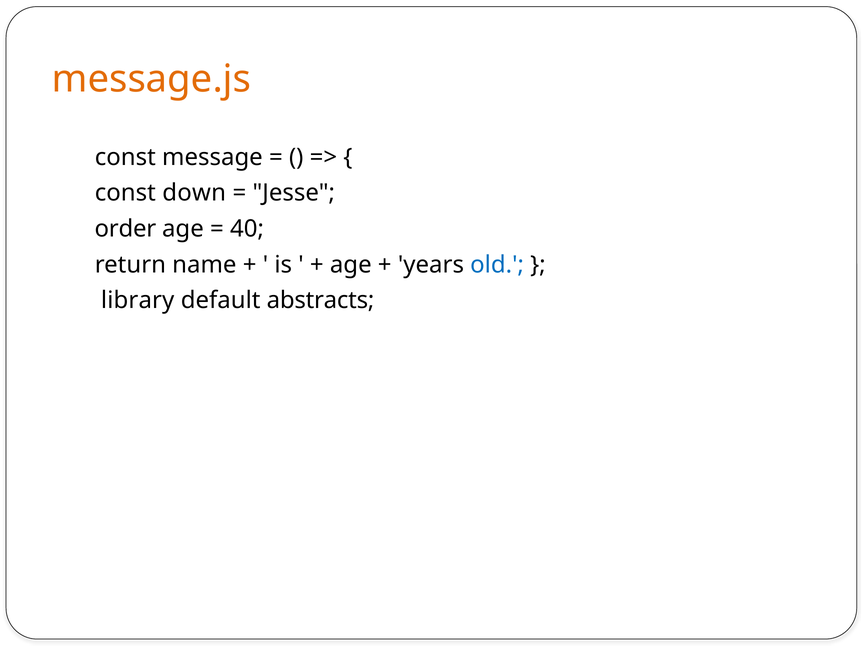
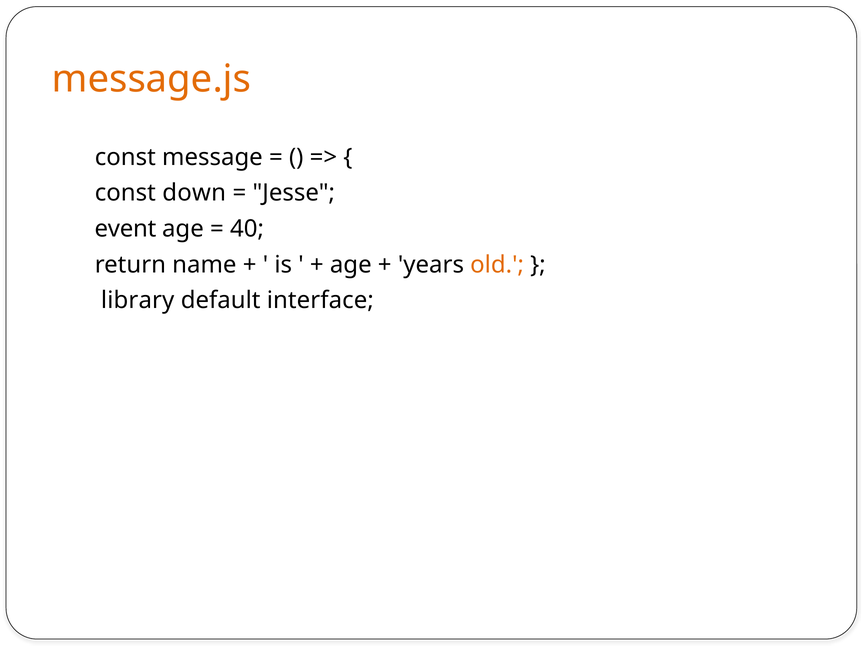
order: order -> event (125, 229)
old colour: blue -> orange (497, 264)
abstracts: abstracts -> interface (320, 300)
